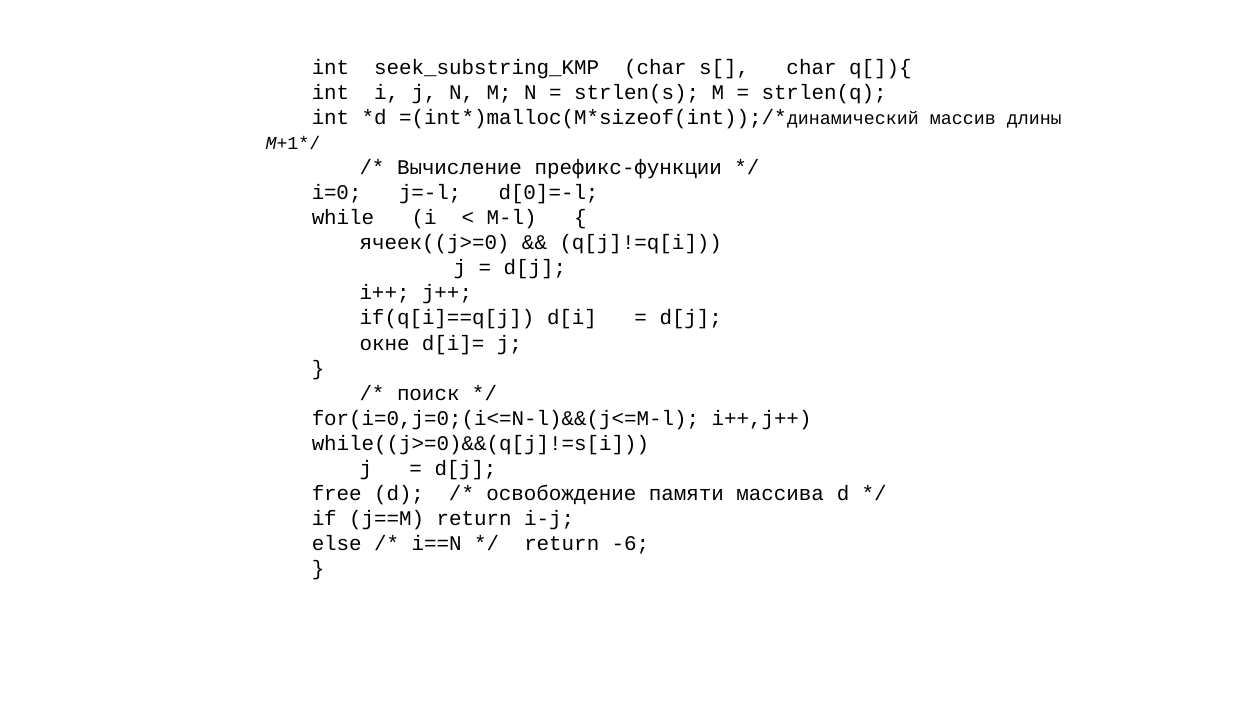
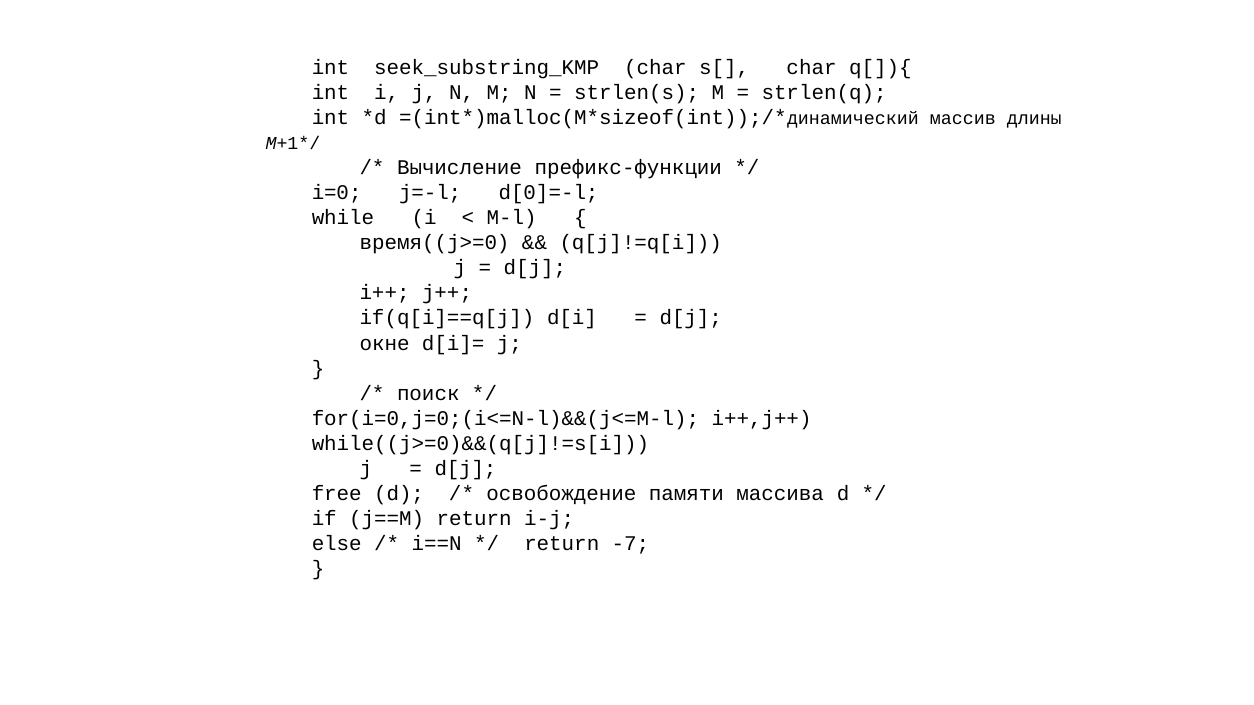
ячеек((j>=0: ячеек((j>=0 -> время((j>=0 (435, 243)
-6: -6 -> -7 (630, 544)
